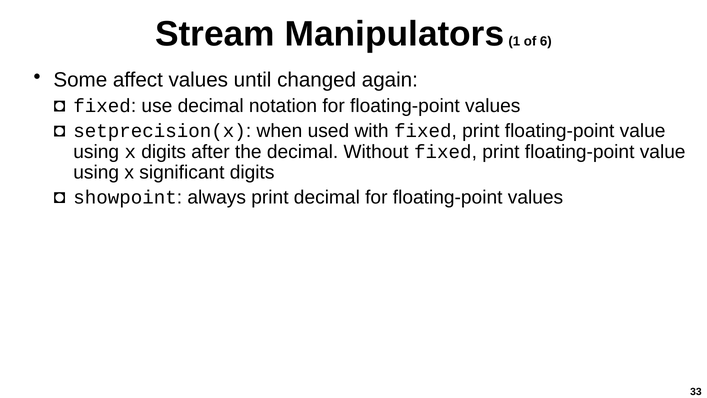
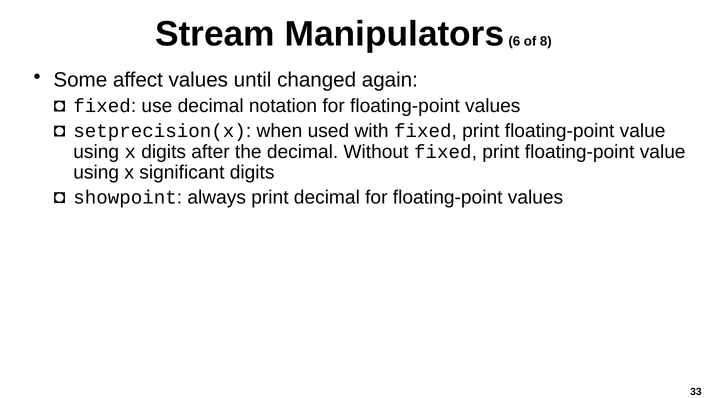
1: 1 -> 6 (514, 42)
6: 6 -> 8 (546, 42)
